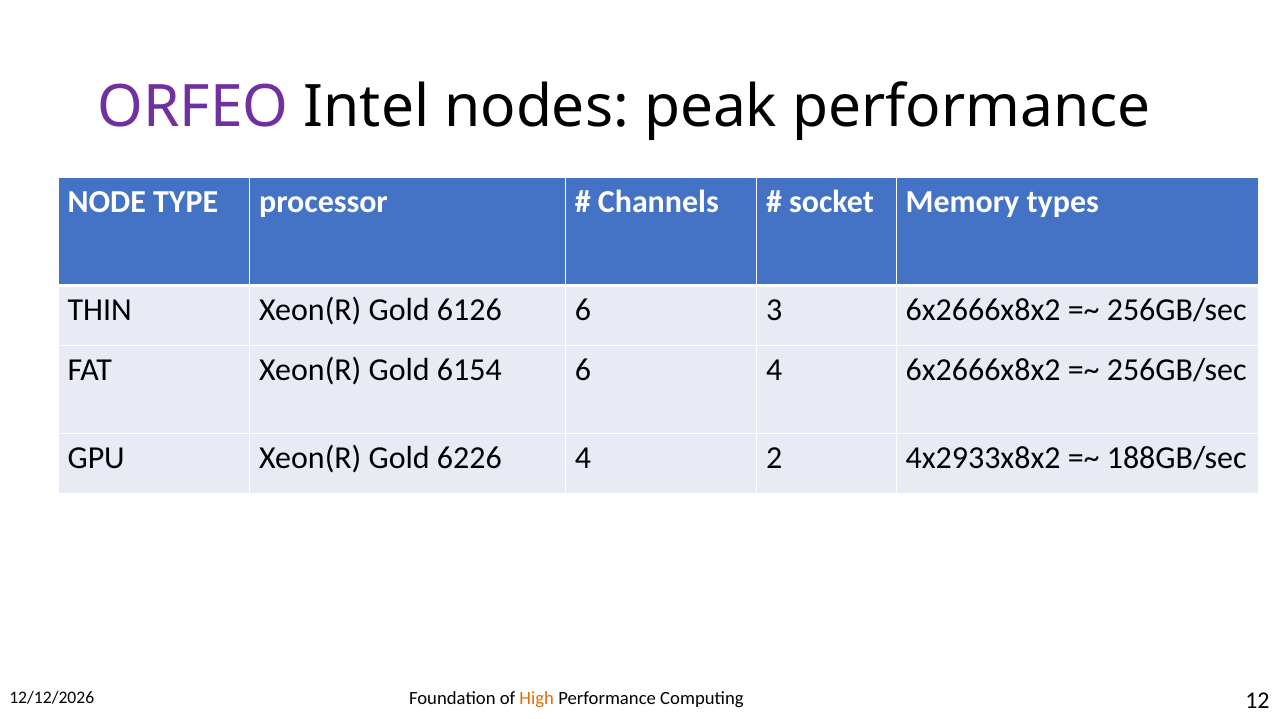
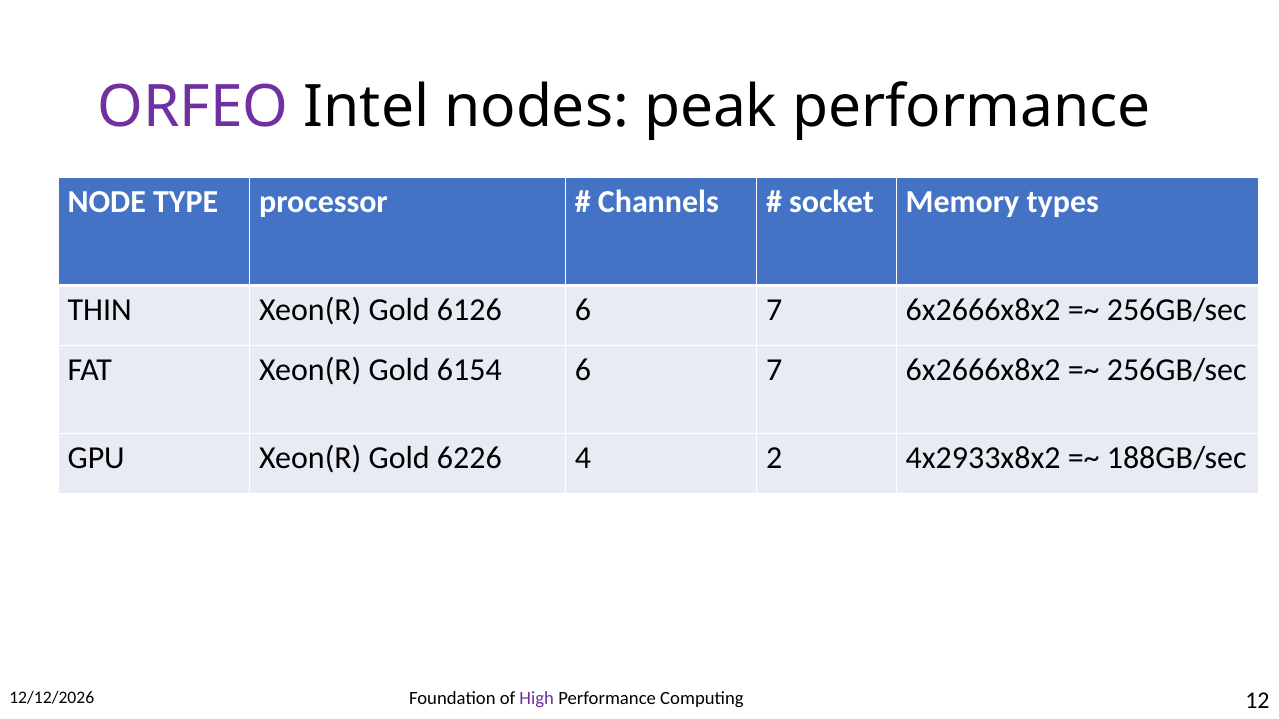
6126 6 3: 3 -> 7 (774, 310)
6154 6 4: 4 -> 7 (774, 370)
High colour: orange -> purple (537, 698)
